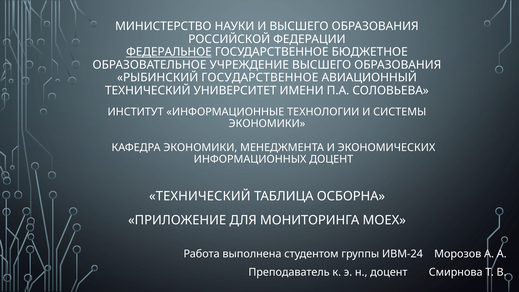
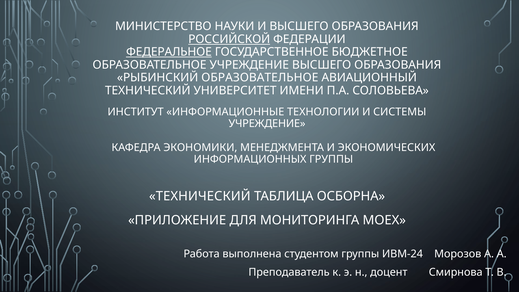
РОССИЙСКОЙ underline: none -> present (229, 39)
РЫБИНСКИЙ ГОСУДАРСТВЕННОЕ: ГОСУДАРСТВЕННОЕ -> ОБРАЗОВАТЕЛЬНОЕ (260, 78)
ЭКОНОМИКИ: ЭКОНОМИКИ -> УЧРЕЖДЕНИЕ (267, 123)
ИНФОРМАЦИОННЫХ ДОЦЕНТ: ДОЦЕНТ -> ГРУППЫ (331, 159)
